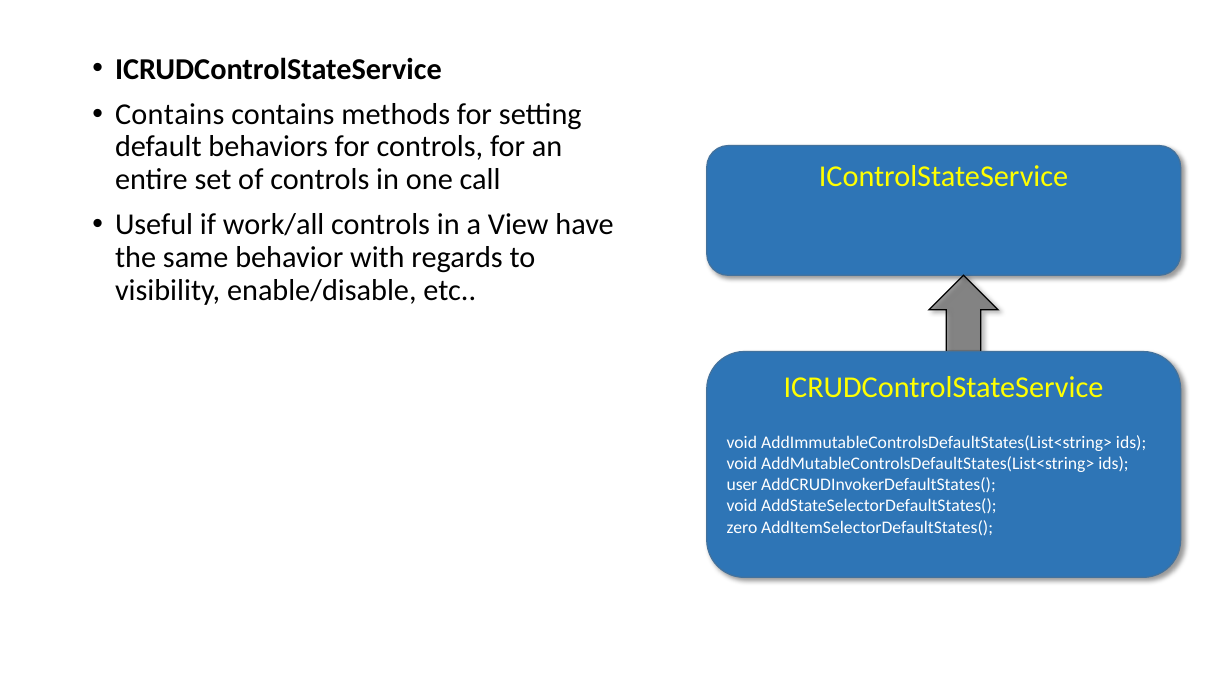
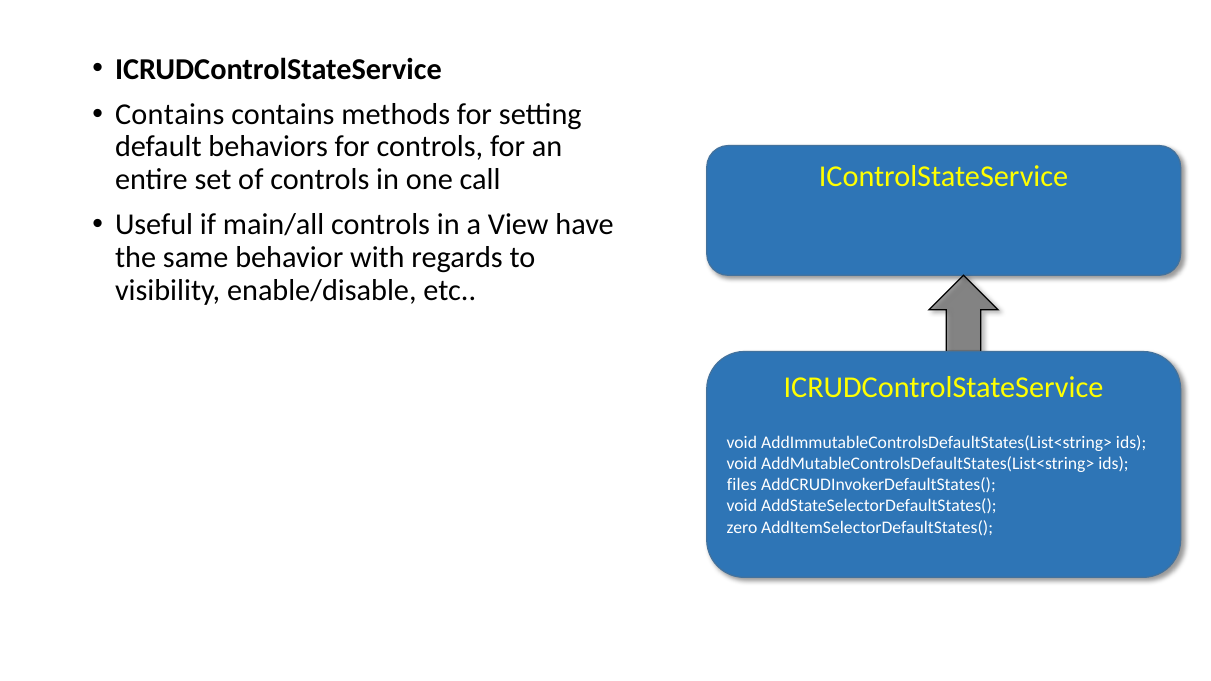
work/all: work/all -> main/all (274, 225)
user: user -> files (742, 485)
